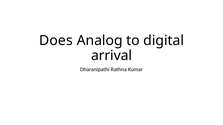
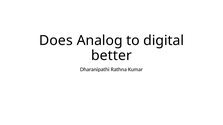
arrival: arrival -> better (111, 56)
